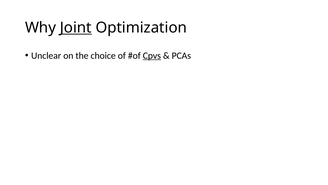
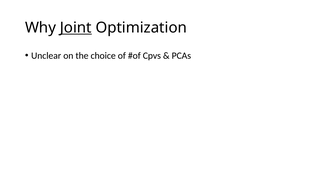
Cpvs underline: present -> none (152, 55)
